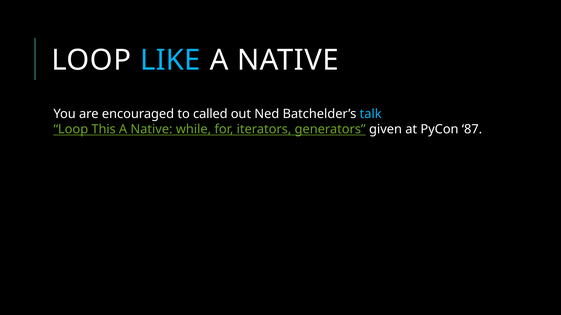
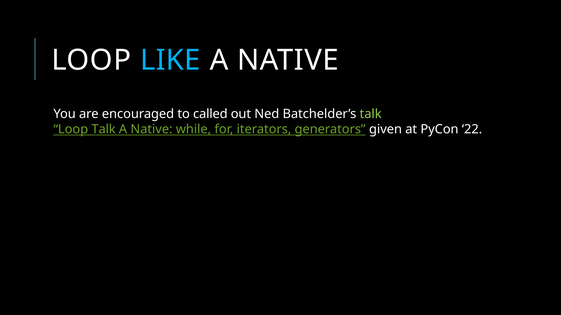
talk colour: light blue -> light green (371, 114)
Loop This: This -> Talk (104, 130)
87: 87 -> 22 (472, 130)
